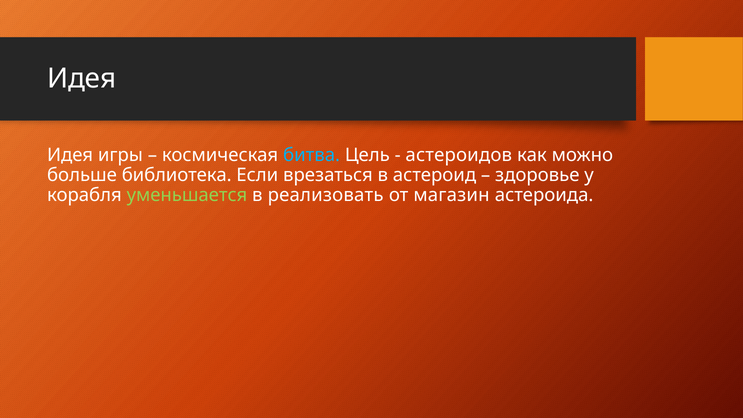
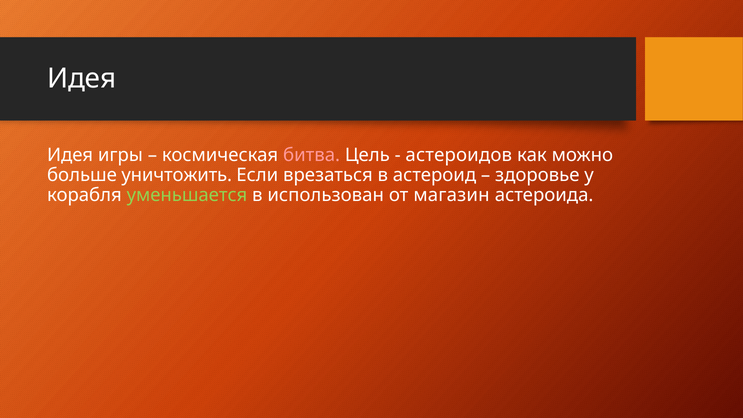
битва colour: light blue -> pink (312, 155)
библиотека: библиотека -> уничтожить (177, 175)
реализовать: реализовать -> использован (326, 195)
